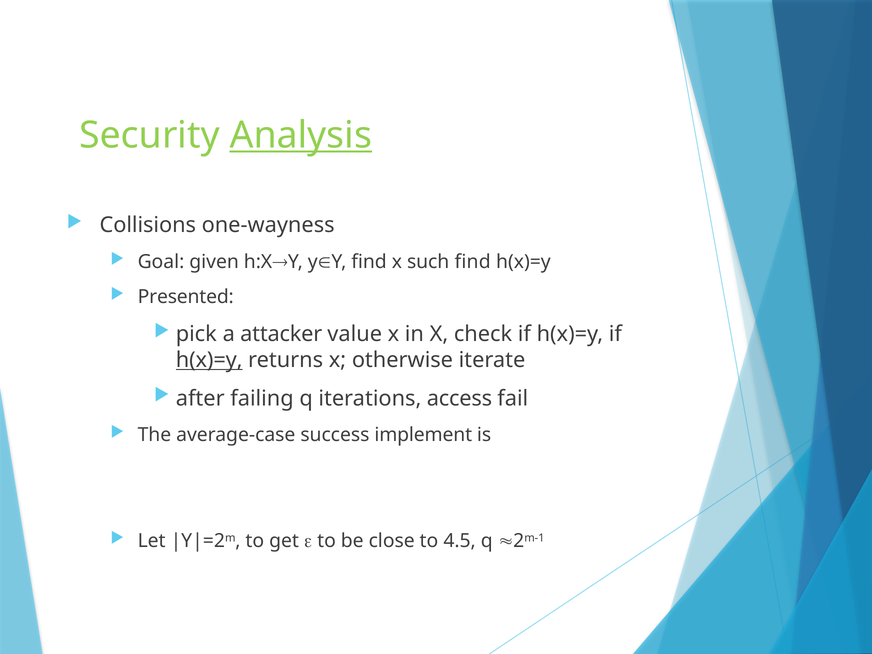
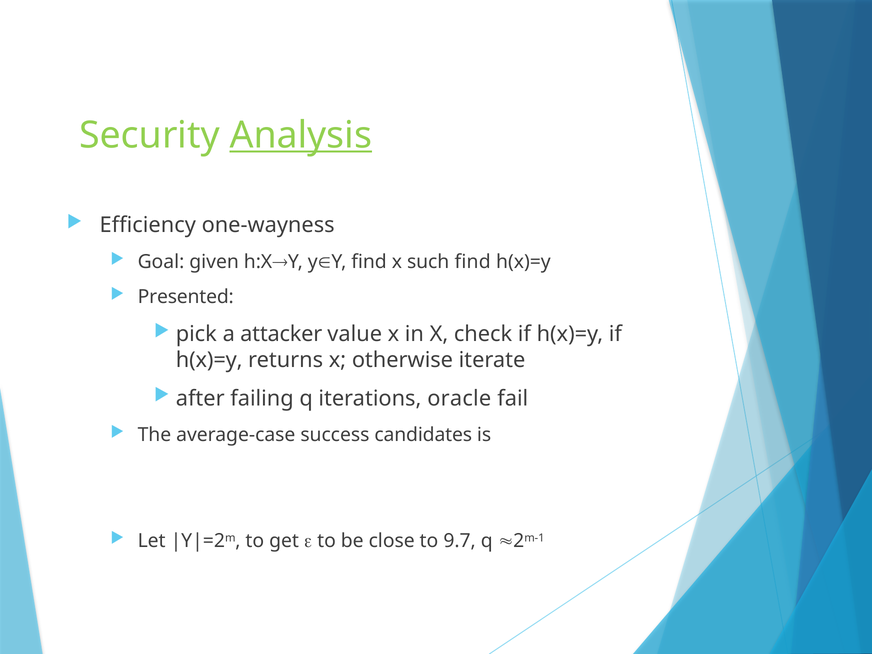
Collisions: Collisions -> Efficiency (148, 225)
h(x)=y underline: present -> none (209, 360)
access: access -> oracle (459, 398)
implement: implement -> candidates (423, 435)
4.5: 4.5 -> 9.7 (460, 541)
